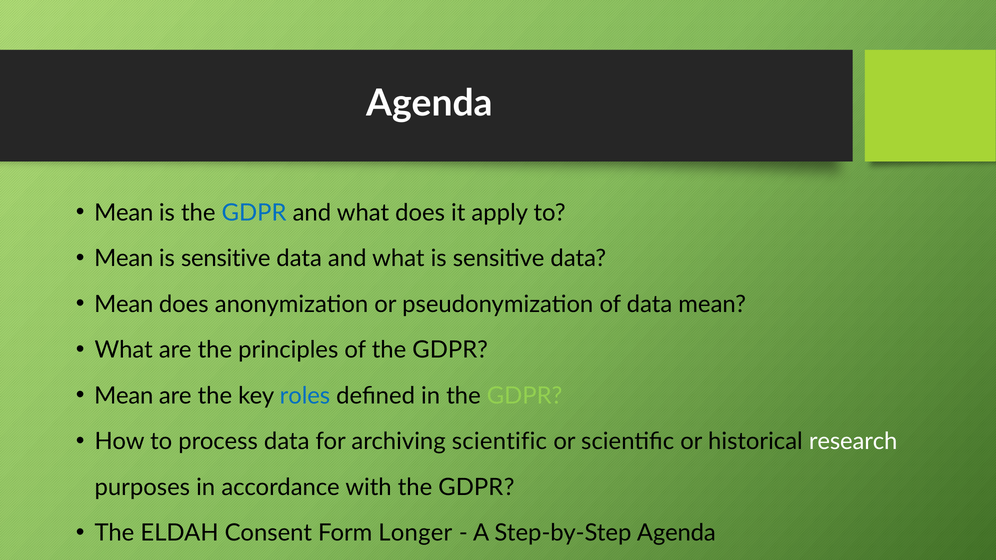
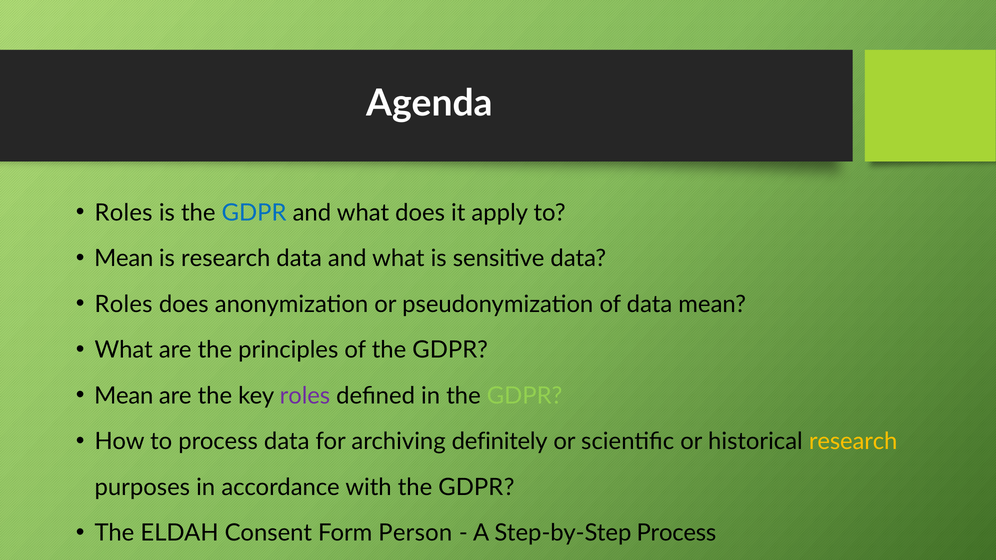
Mean: Mean -> Roles (124, 213)
sensitive: sensitive -> research (226, 259)
Mean: Mean -> Roles (124, 304)
roles colour: blue -> purple (305, 396)
archiving scientific: scientific -> definitely (500, 442)
research colour: white -> yellow (853, 442)
Longer: Longer -> Person (415, 533)
Step-by-Step Agenda: Agenda -> Process (676, 533)
